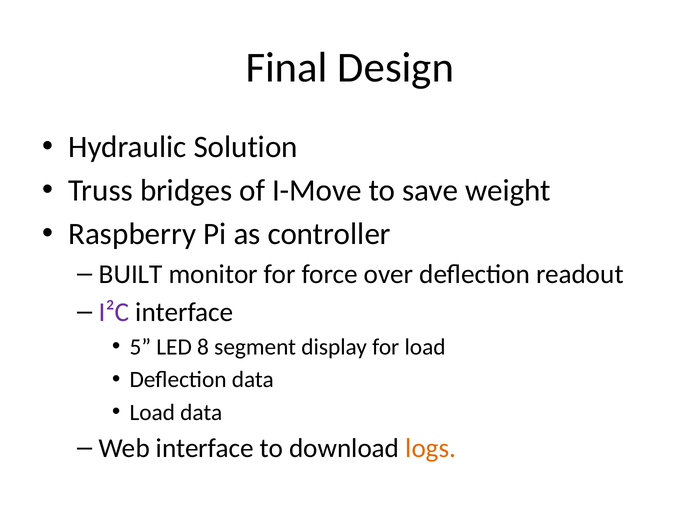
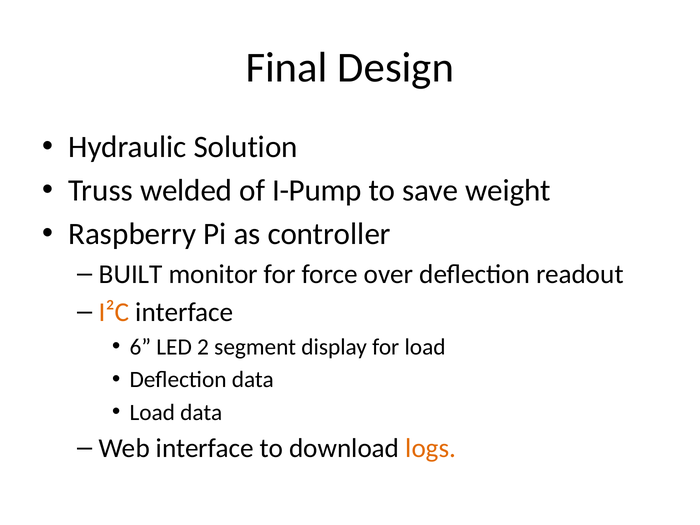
bridges: bridges -> welded (186, 190)
I-Move: I-Move -> I-Pump (317, 190)
I²C colour: purple -> orange (114, 312)
5: 5 -> 6 (140, 347)
8: 8 -> 2 (203, 347)
